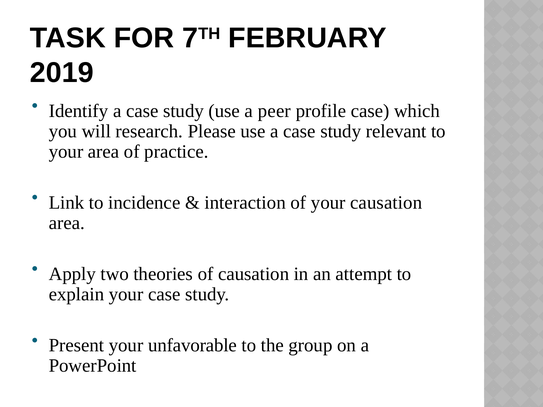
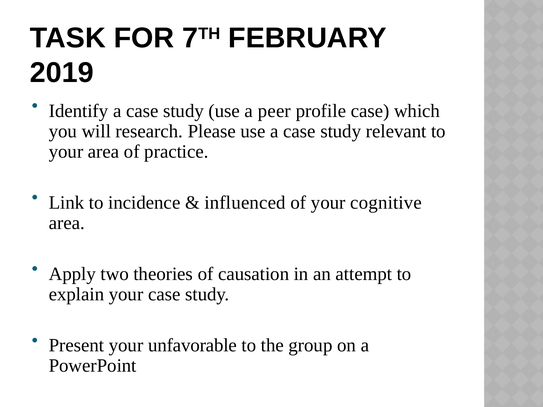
interaction: interaction -> influenced (245, 203)
your causation: causation -> cognitive (386, 203)
